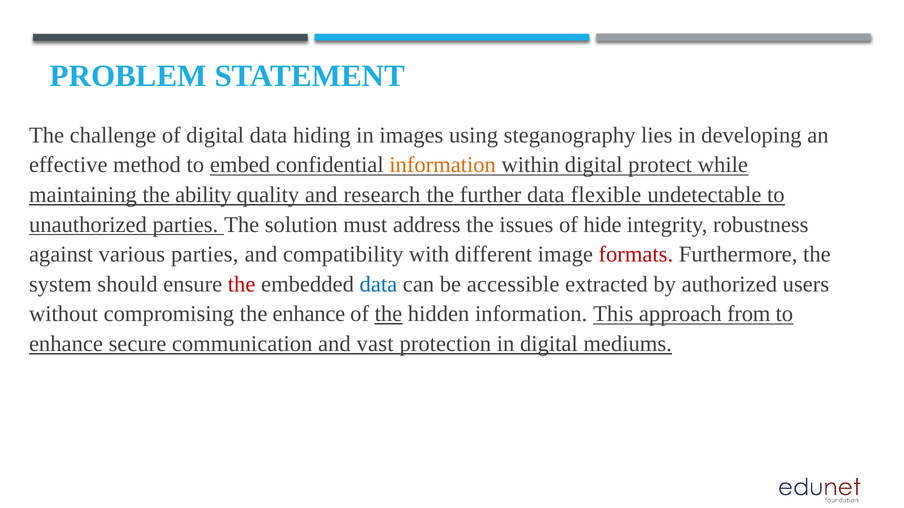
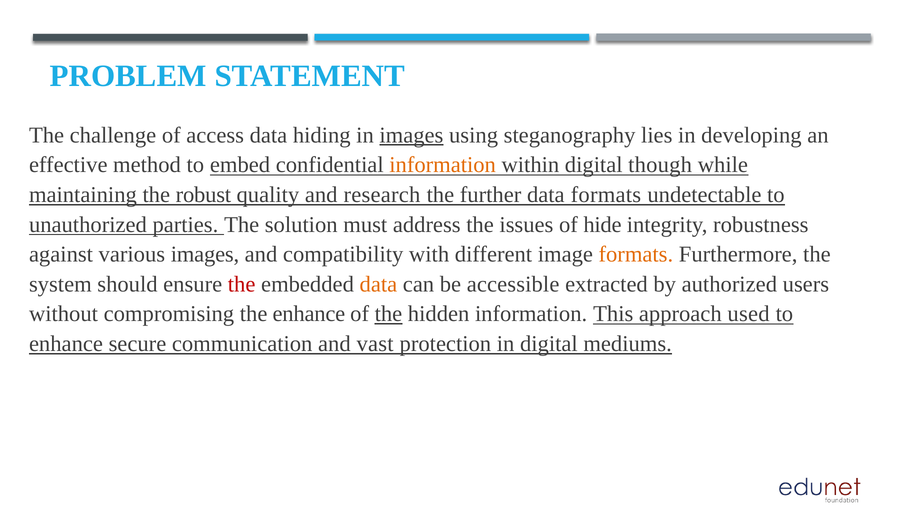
of digital: digital -> access (215, 135)
images underline: none -> present (411, 135)
protect: protect -> though (660, 165)
ability: ability -> robust (203, 195)
data flexible: flexible -> formats (606, 195)
various parties: parties -> images (205, 255)
formats colour: red -> orange (636, 255)
data colour: blue -> orange (378, 284)
from: from -> used (749, 314)
